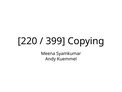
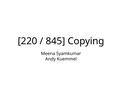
399: 399 -> 845 (55, 41)
